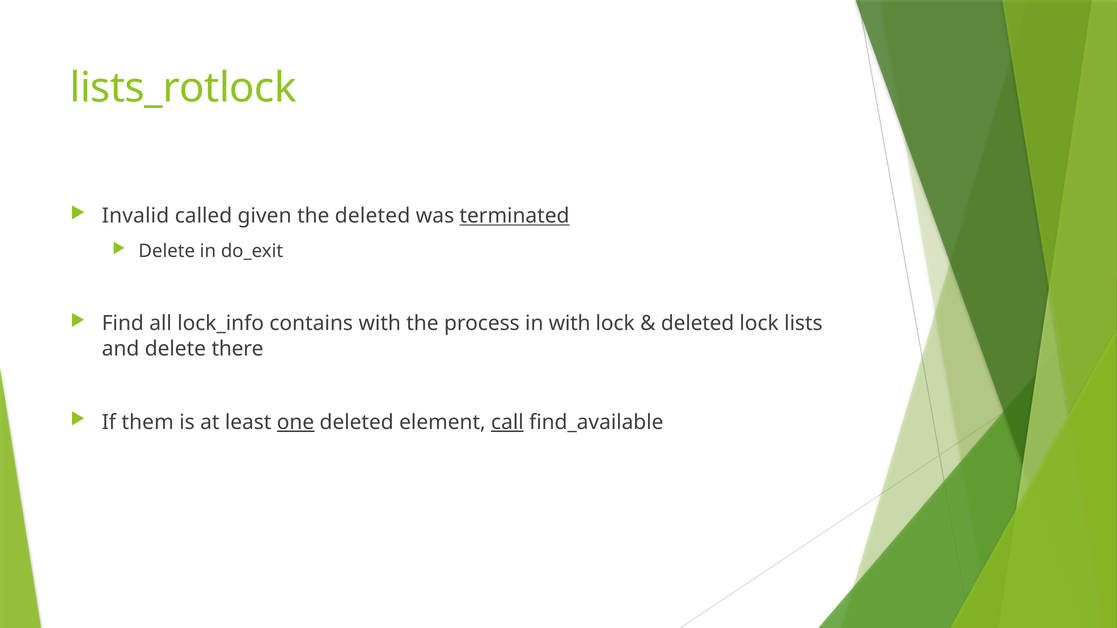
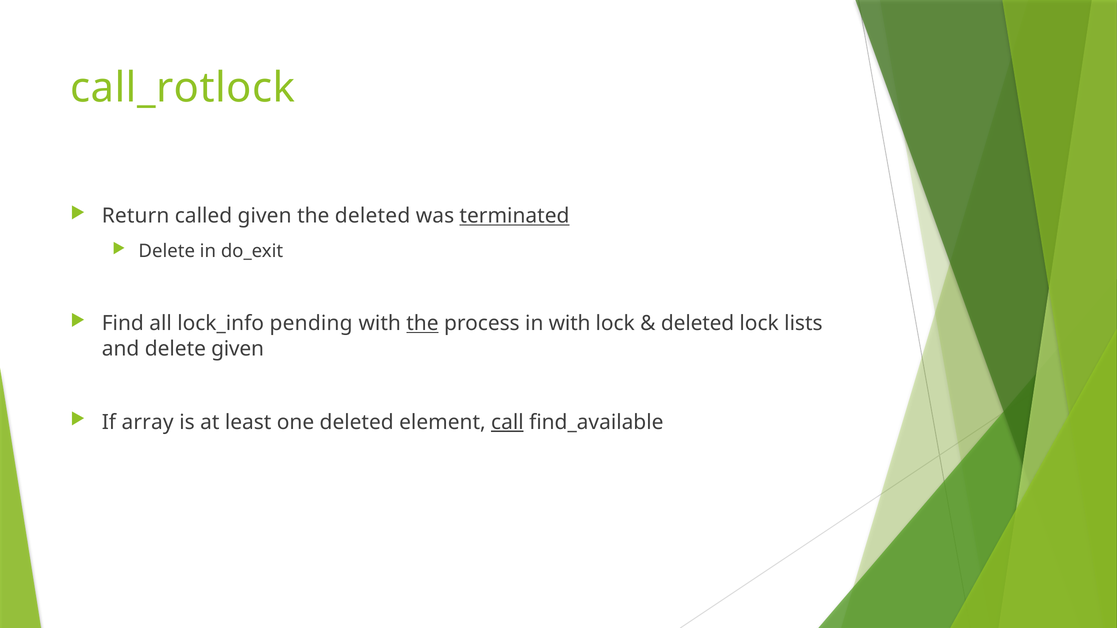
lists_rotlock: lists_rotlock -> call_rotlock (183, 88)
Invalid: Invalid -> Return (136, 216)
contains: contains -> pending (311, 324)
the underline: none -> present (422, 324)
delete there: there -> given (238, 349)
them: them -> array (148, 422)
one underline: present -> none (296, 422)
